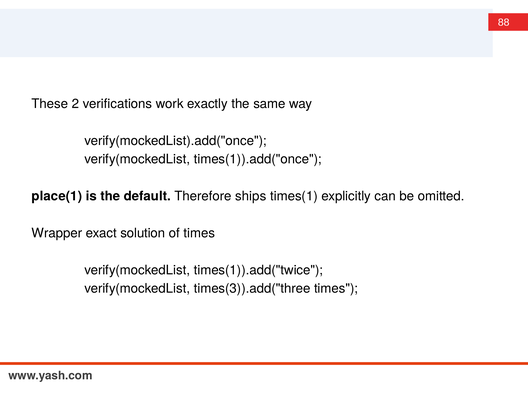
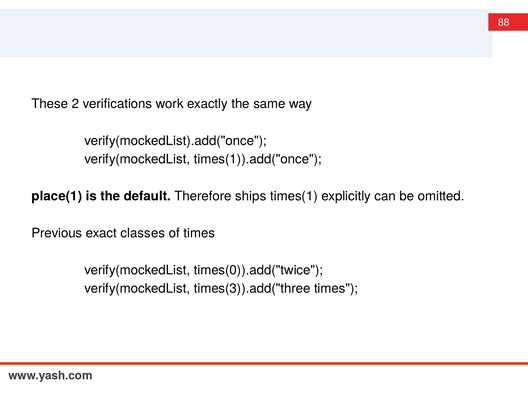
Wrapper: Wrapper -> Previous (57, 233)
solution: solution -> classes (143, 233)
times(1)).add("twice: times(1)).add("twice -> times(0)).add("twice (259, 270)
